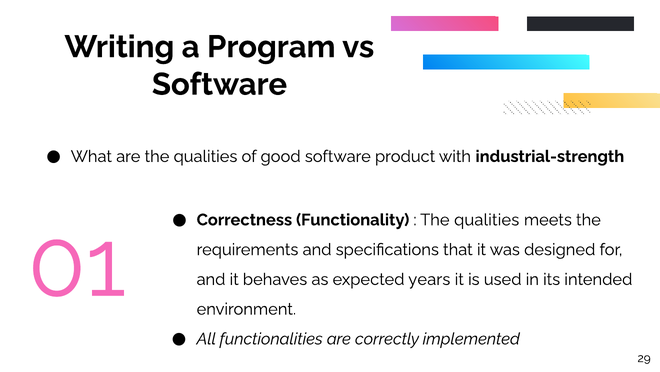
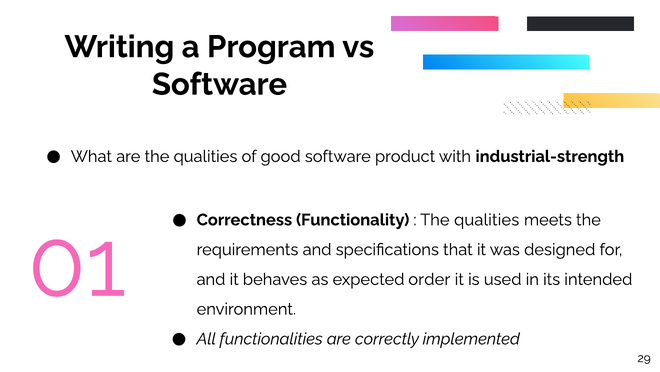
years: years -> order (429, 279)
